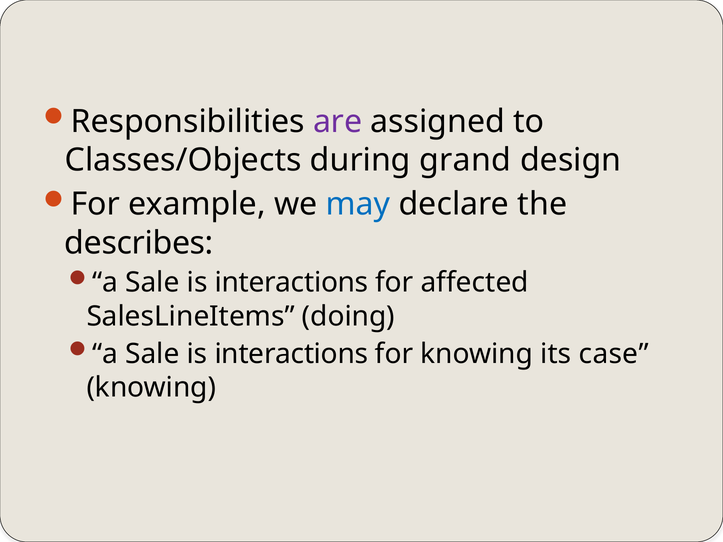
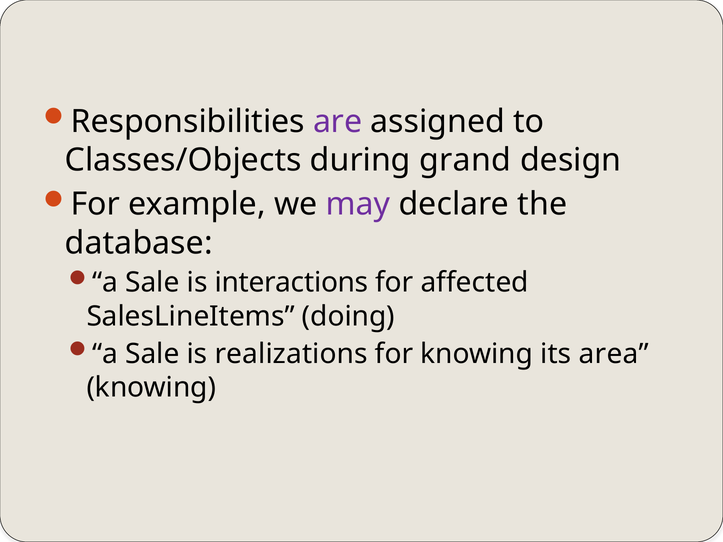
may colour: blue -> purple (358, 204)
describes: describes -> database (139, 243)
interactions: interactions -> realizations (291, 354)
case: case -> area (614, 354)
